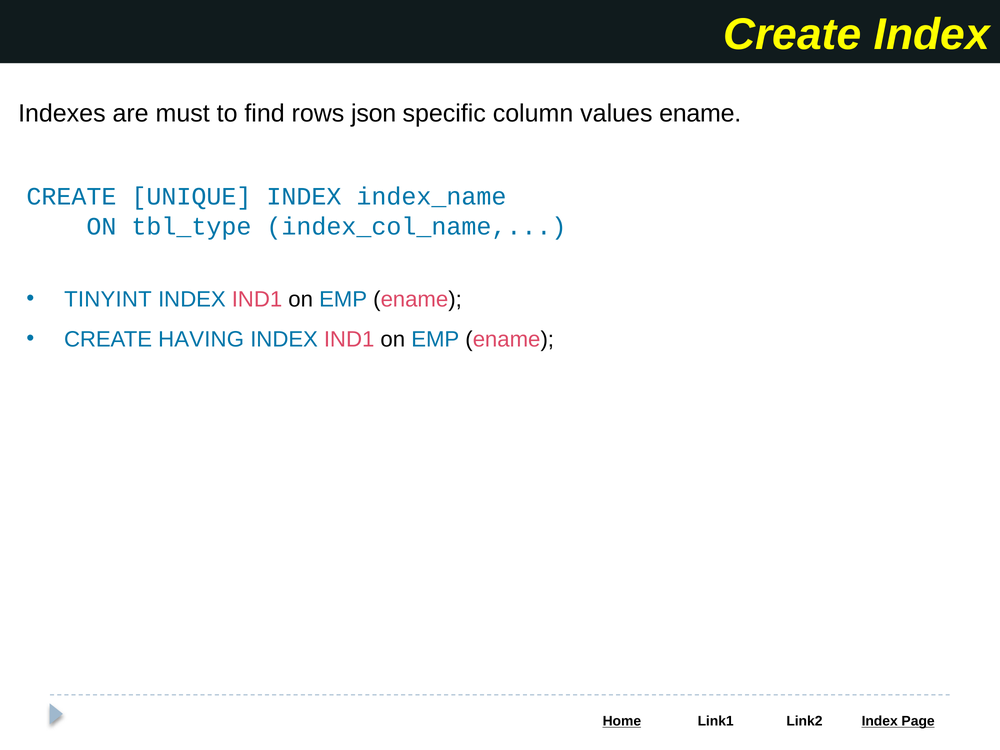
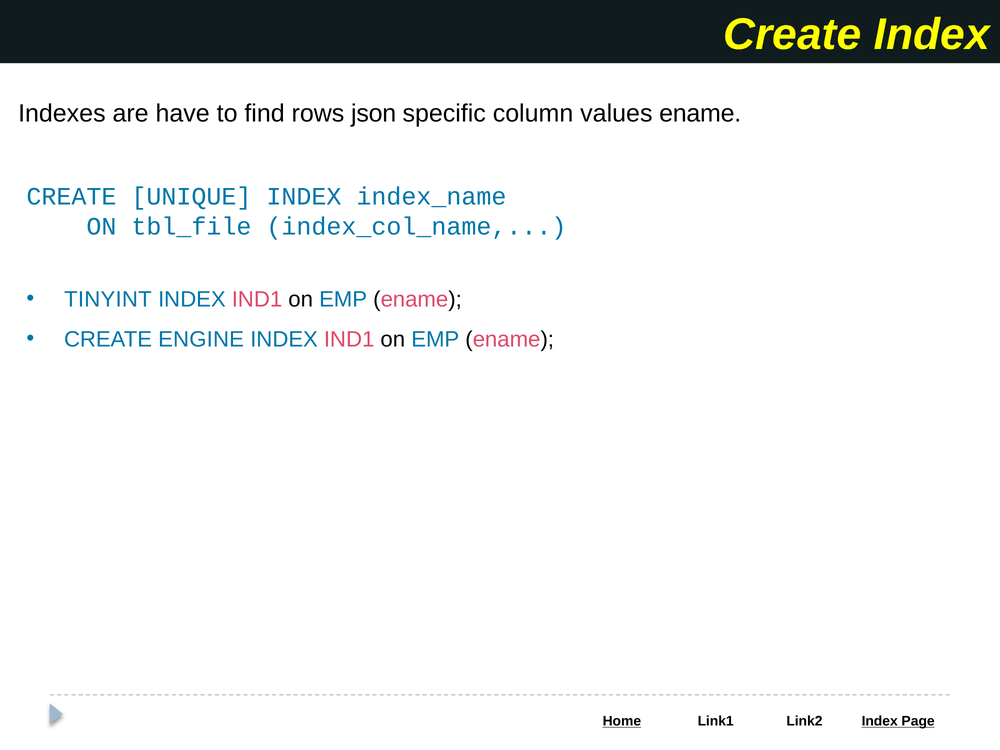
must: must -> have (183, 113)
tbl_type: tbl_type -> tbl_file (191, 227)
HAVING: HAVING -> ENGINE (201, 339)
